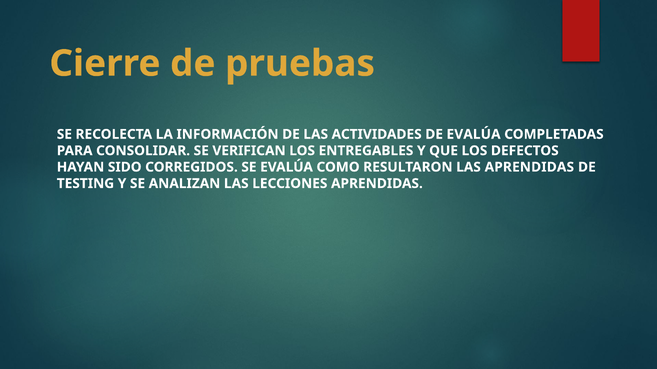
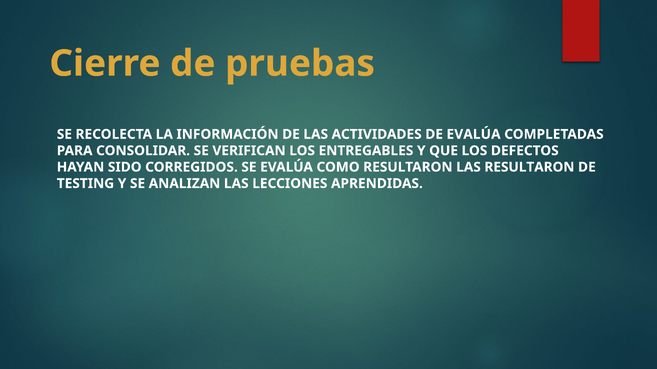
LAS APRENDIDAS: APRENDIDAS -> RESULTARON (529, 167)
